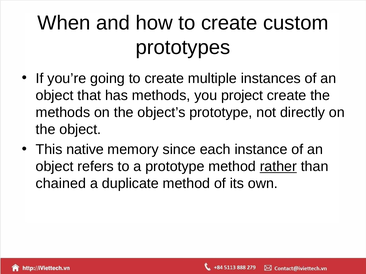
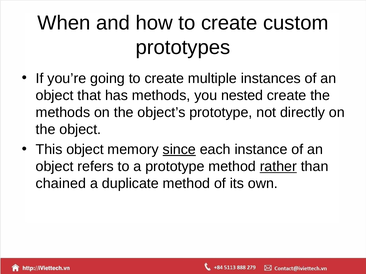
project: project -> nested (242, 96)
This native: native -> object (85, 150)
since underline: none -> present (179, 150)
